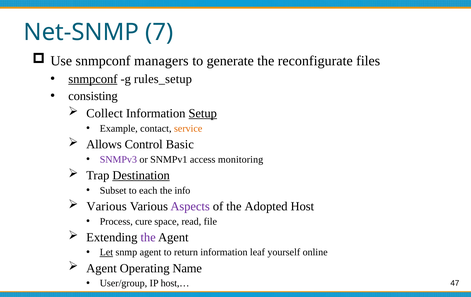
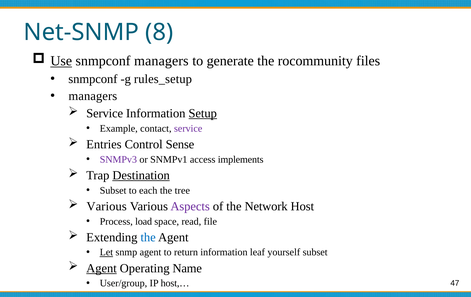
7: 7 -> 8 (159, 32)
Use underline: none -> present (61, 61)
reconfigurate: reconfigurate -> rocommunity (315, 61)
snmpconf underline: present -> none (93, 79)
consisting: consisting -> managers (93, 96)
Collect: Collect -> Service (105, 113)
service colour: orange -> purple (188, 128)
Allows: Allows -> Entries (104, 144)
Basic: Basic -> Sense (180, 144)
monitoring: monitoring -> implements (241, 159)
info: info -> tree (182, 190)
Adopted: Adopted -> Network (266, 206)
cure: cure -> load (144, 221)
the colour: purple -> blue (148, 237)
yourself online: online -> subset (315, 252)
Agent underline: none -> present (102, 268)
